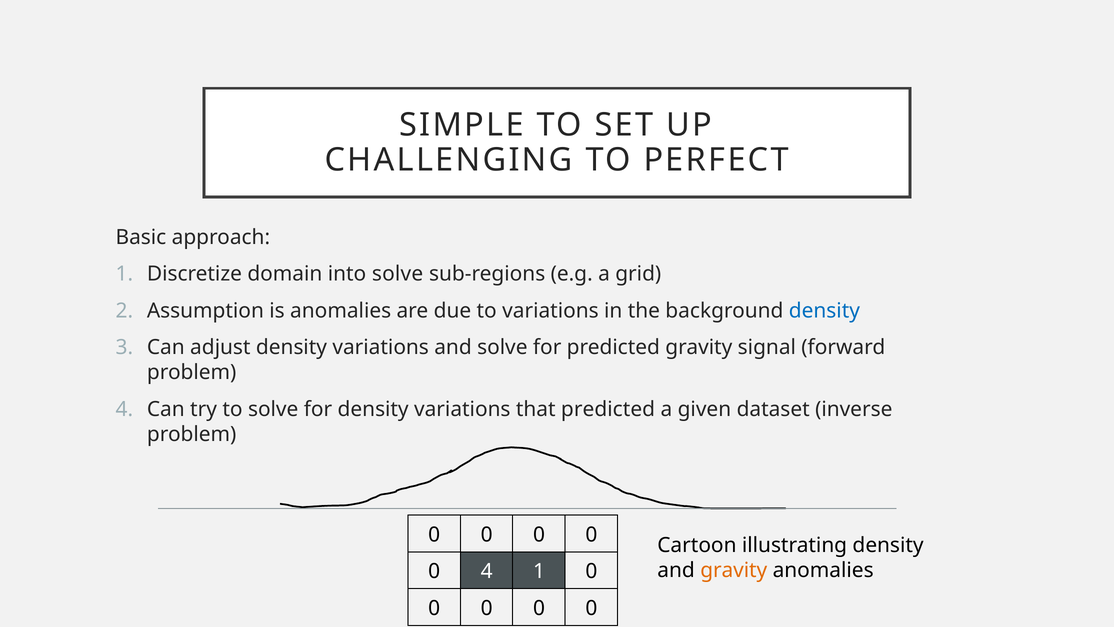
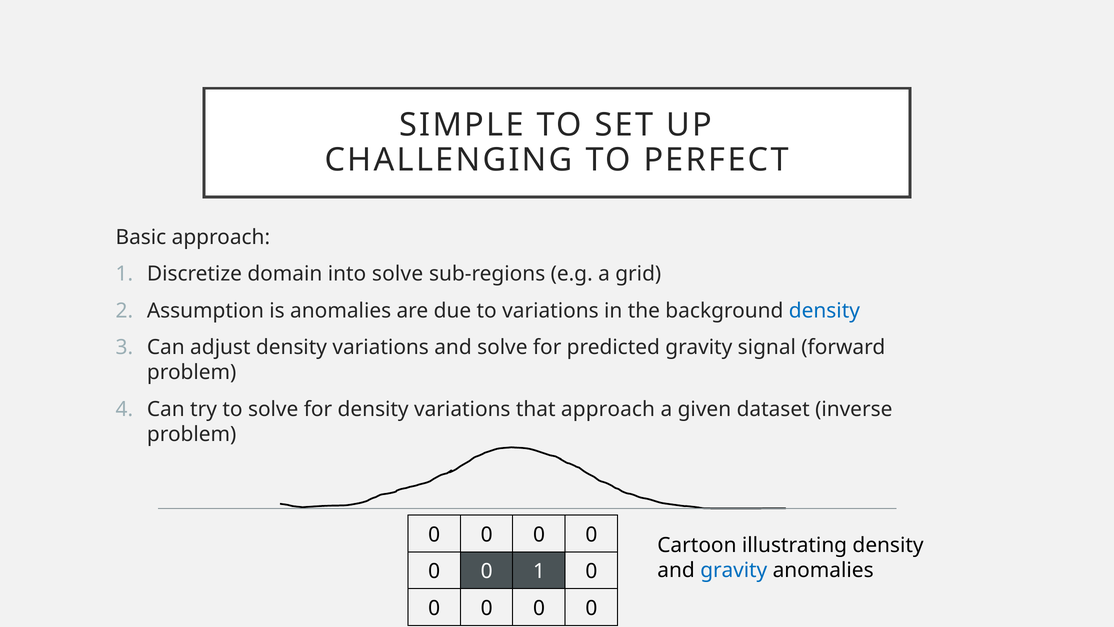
that predicted: predicted -> approach (608, 409)
gravity colour: orange -> blue (734, 570)
4: 4 -> 0 (487, 571)
